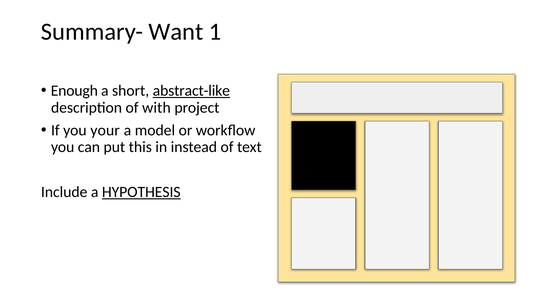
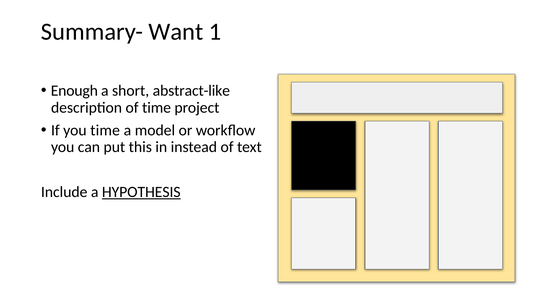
abstract-like underline: present -> none (191, 91)
of with: with -> time (157, 108)
you your: your -> time (105, 130)
